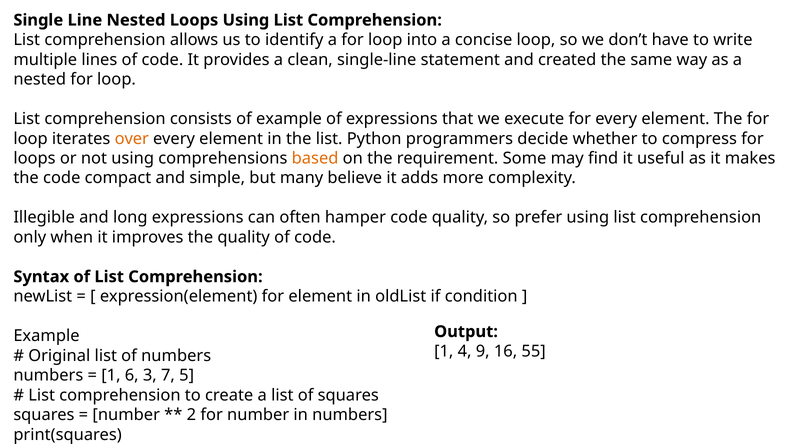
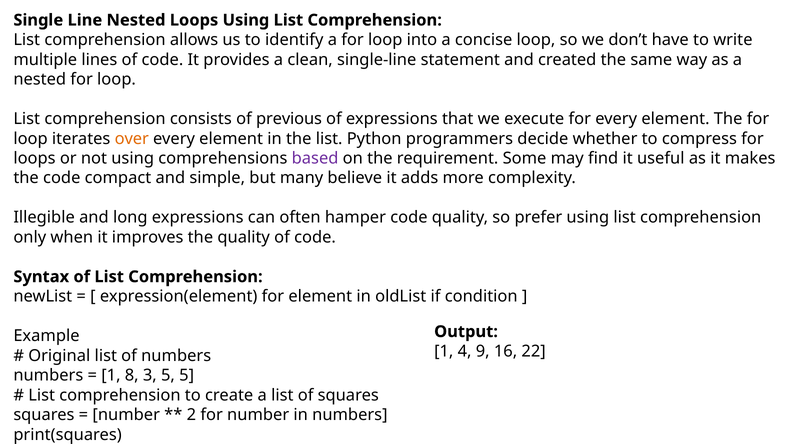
of example: example -> previous (289, 119)
based colour: orange -> purple (315, 158)
55: 55 -> 22 (534, 352)
6: 6 -> 8 (132, 376)
3 7: 7 -> 5 (168, 376)
